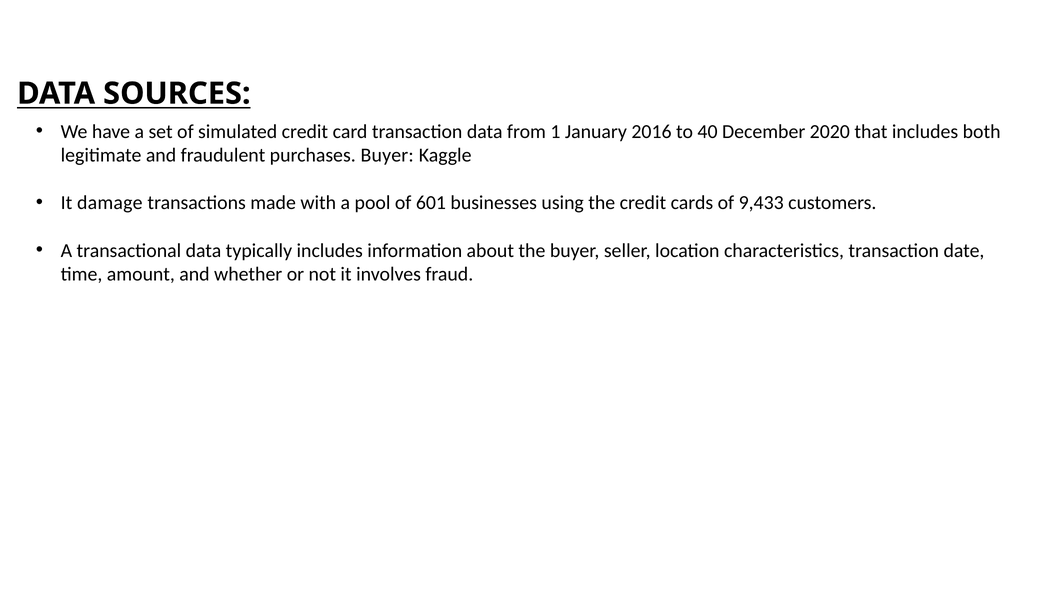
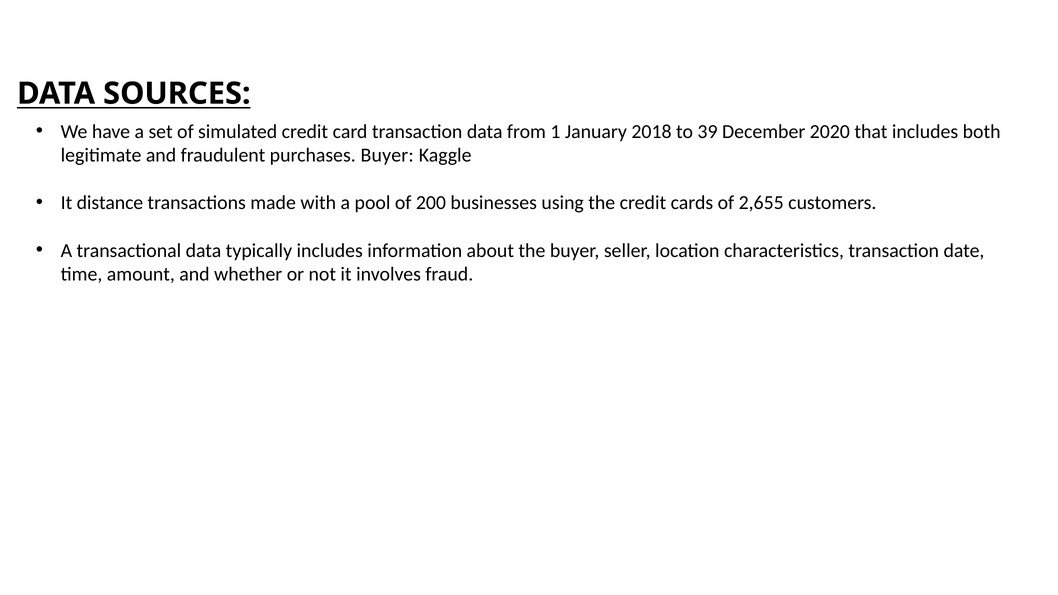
2016: 2016 -> 2018 (652, 132)
40: 40 -> 39 (708, 132)
damage: damage -> distance (110, 203)
601: 601 -> 200 (431, 203)
9,433: 9,433 -> 2,655 (761, 203)
